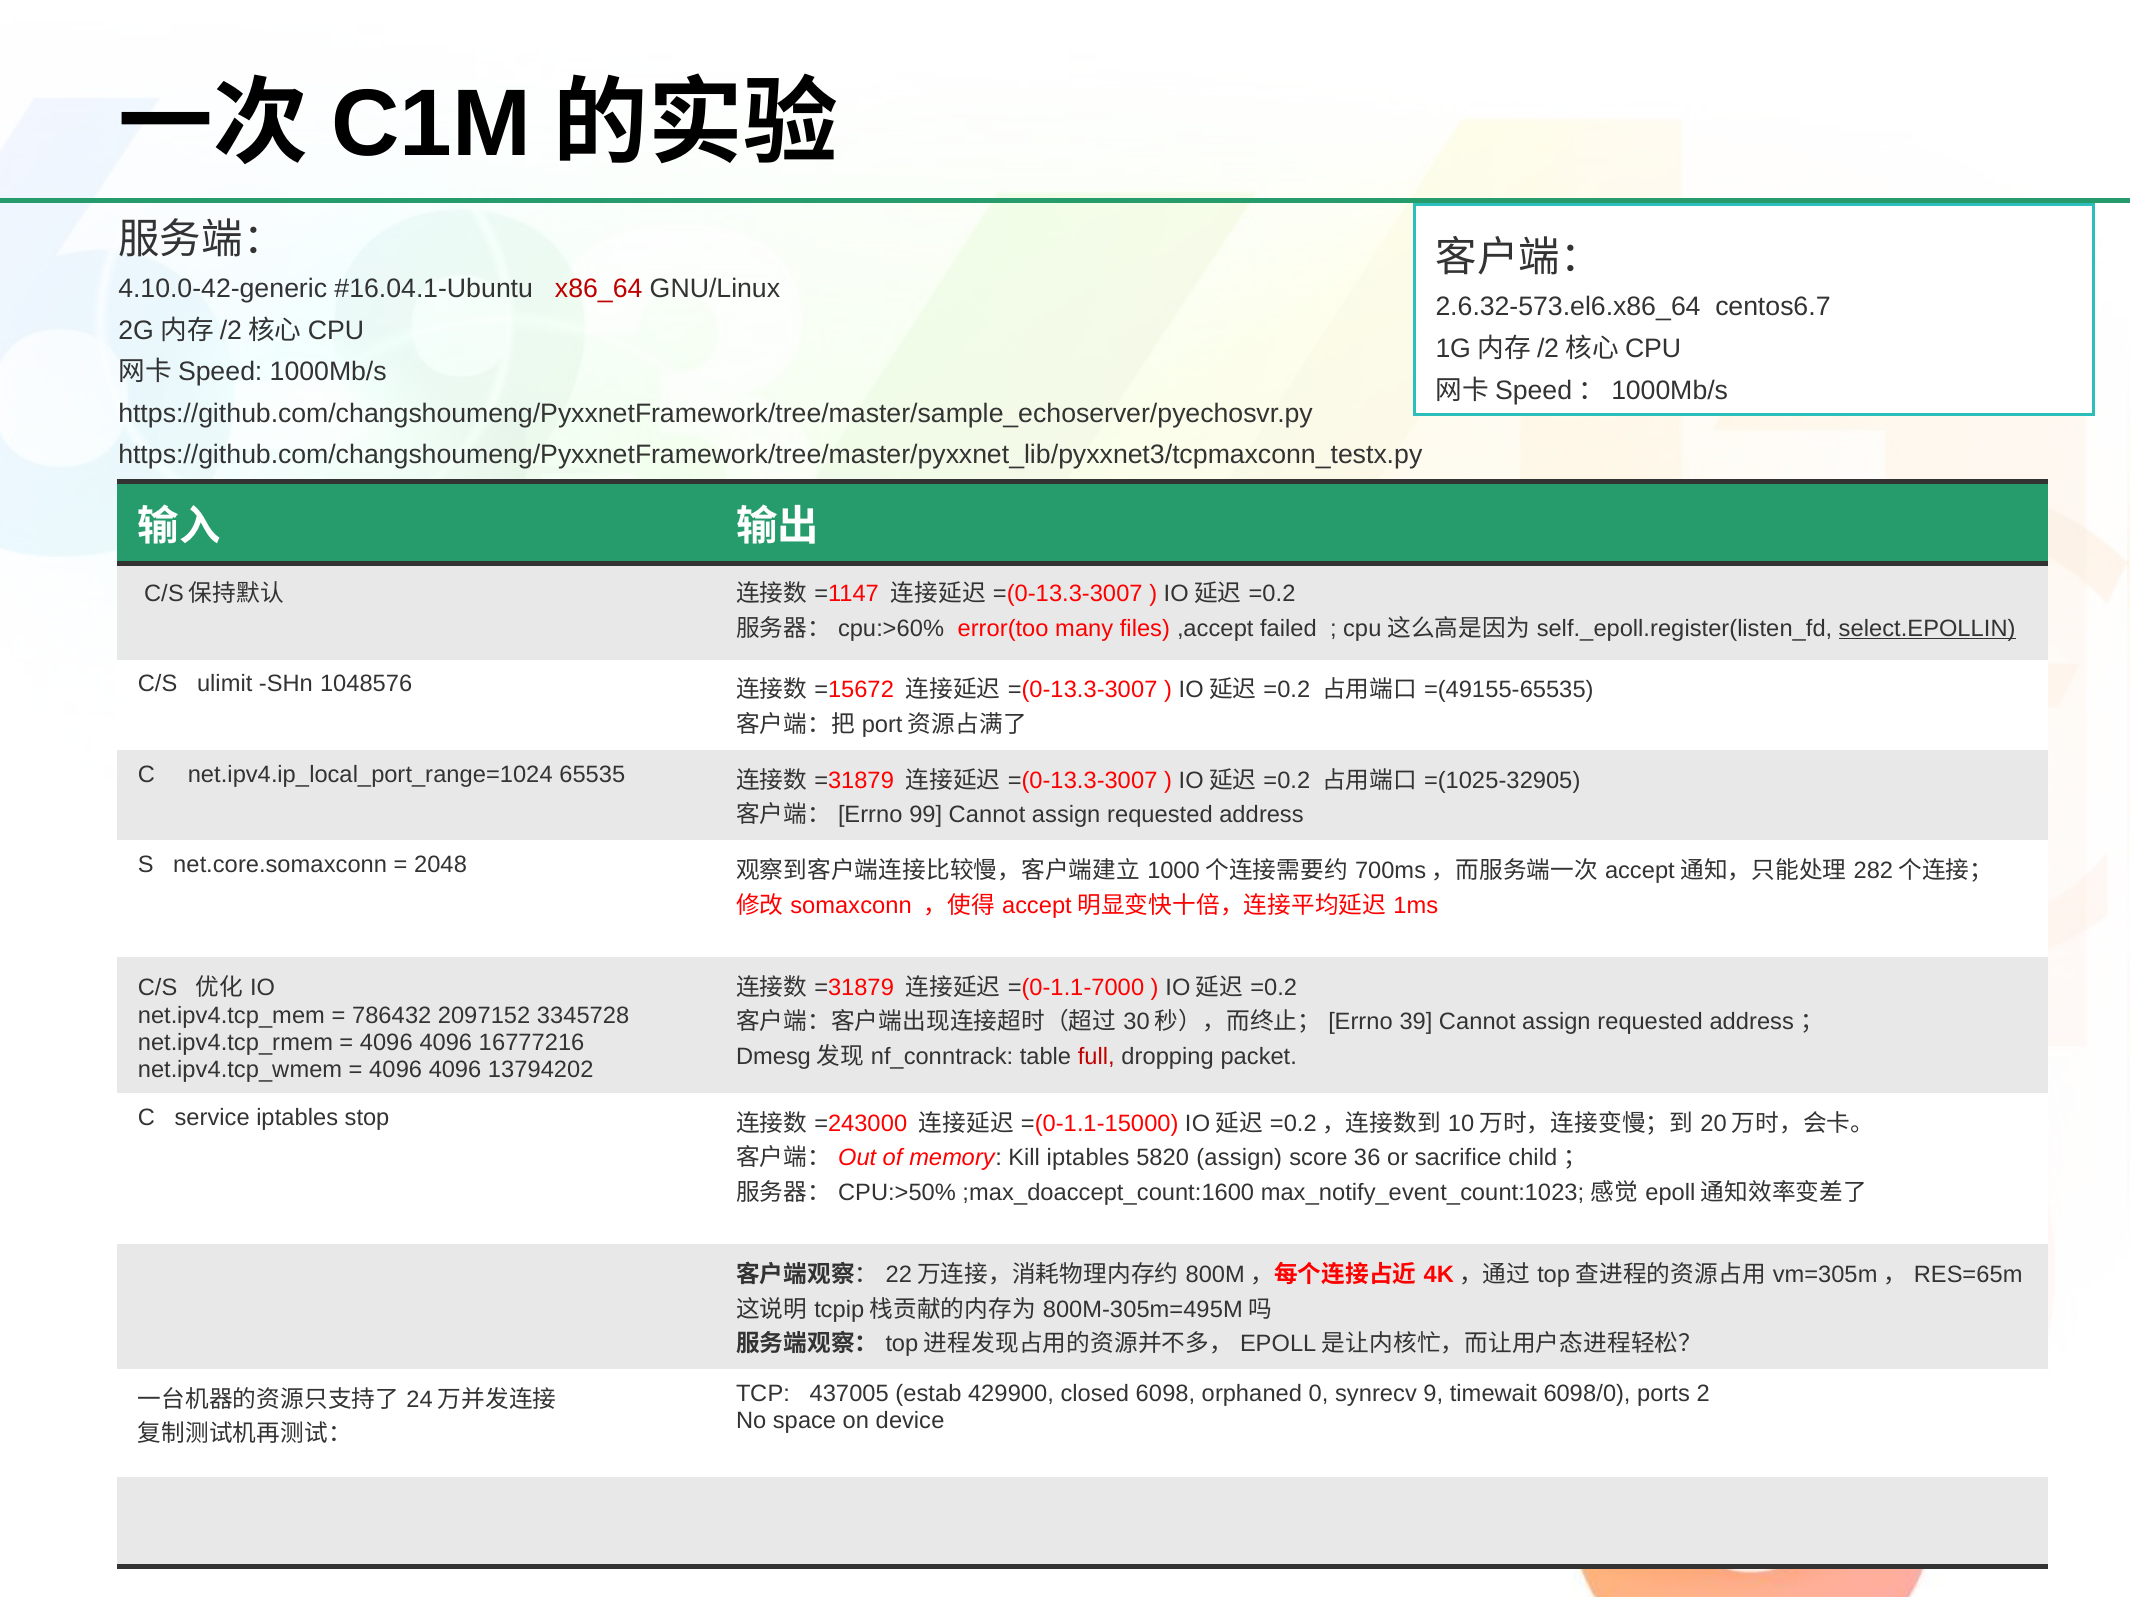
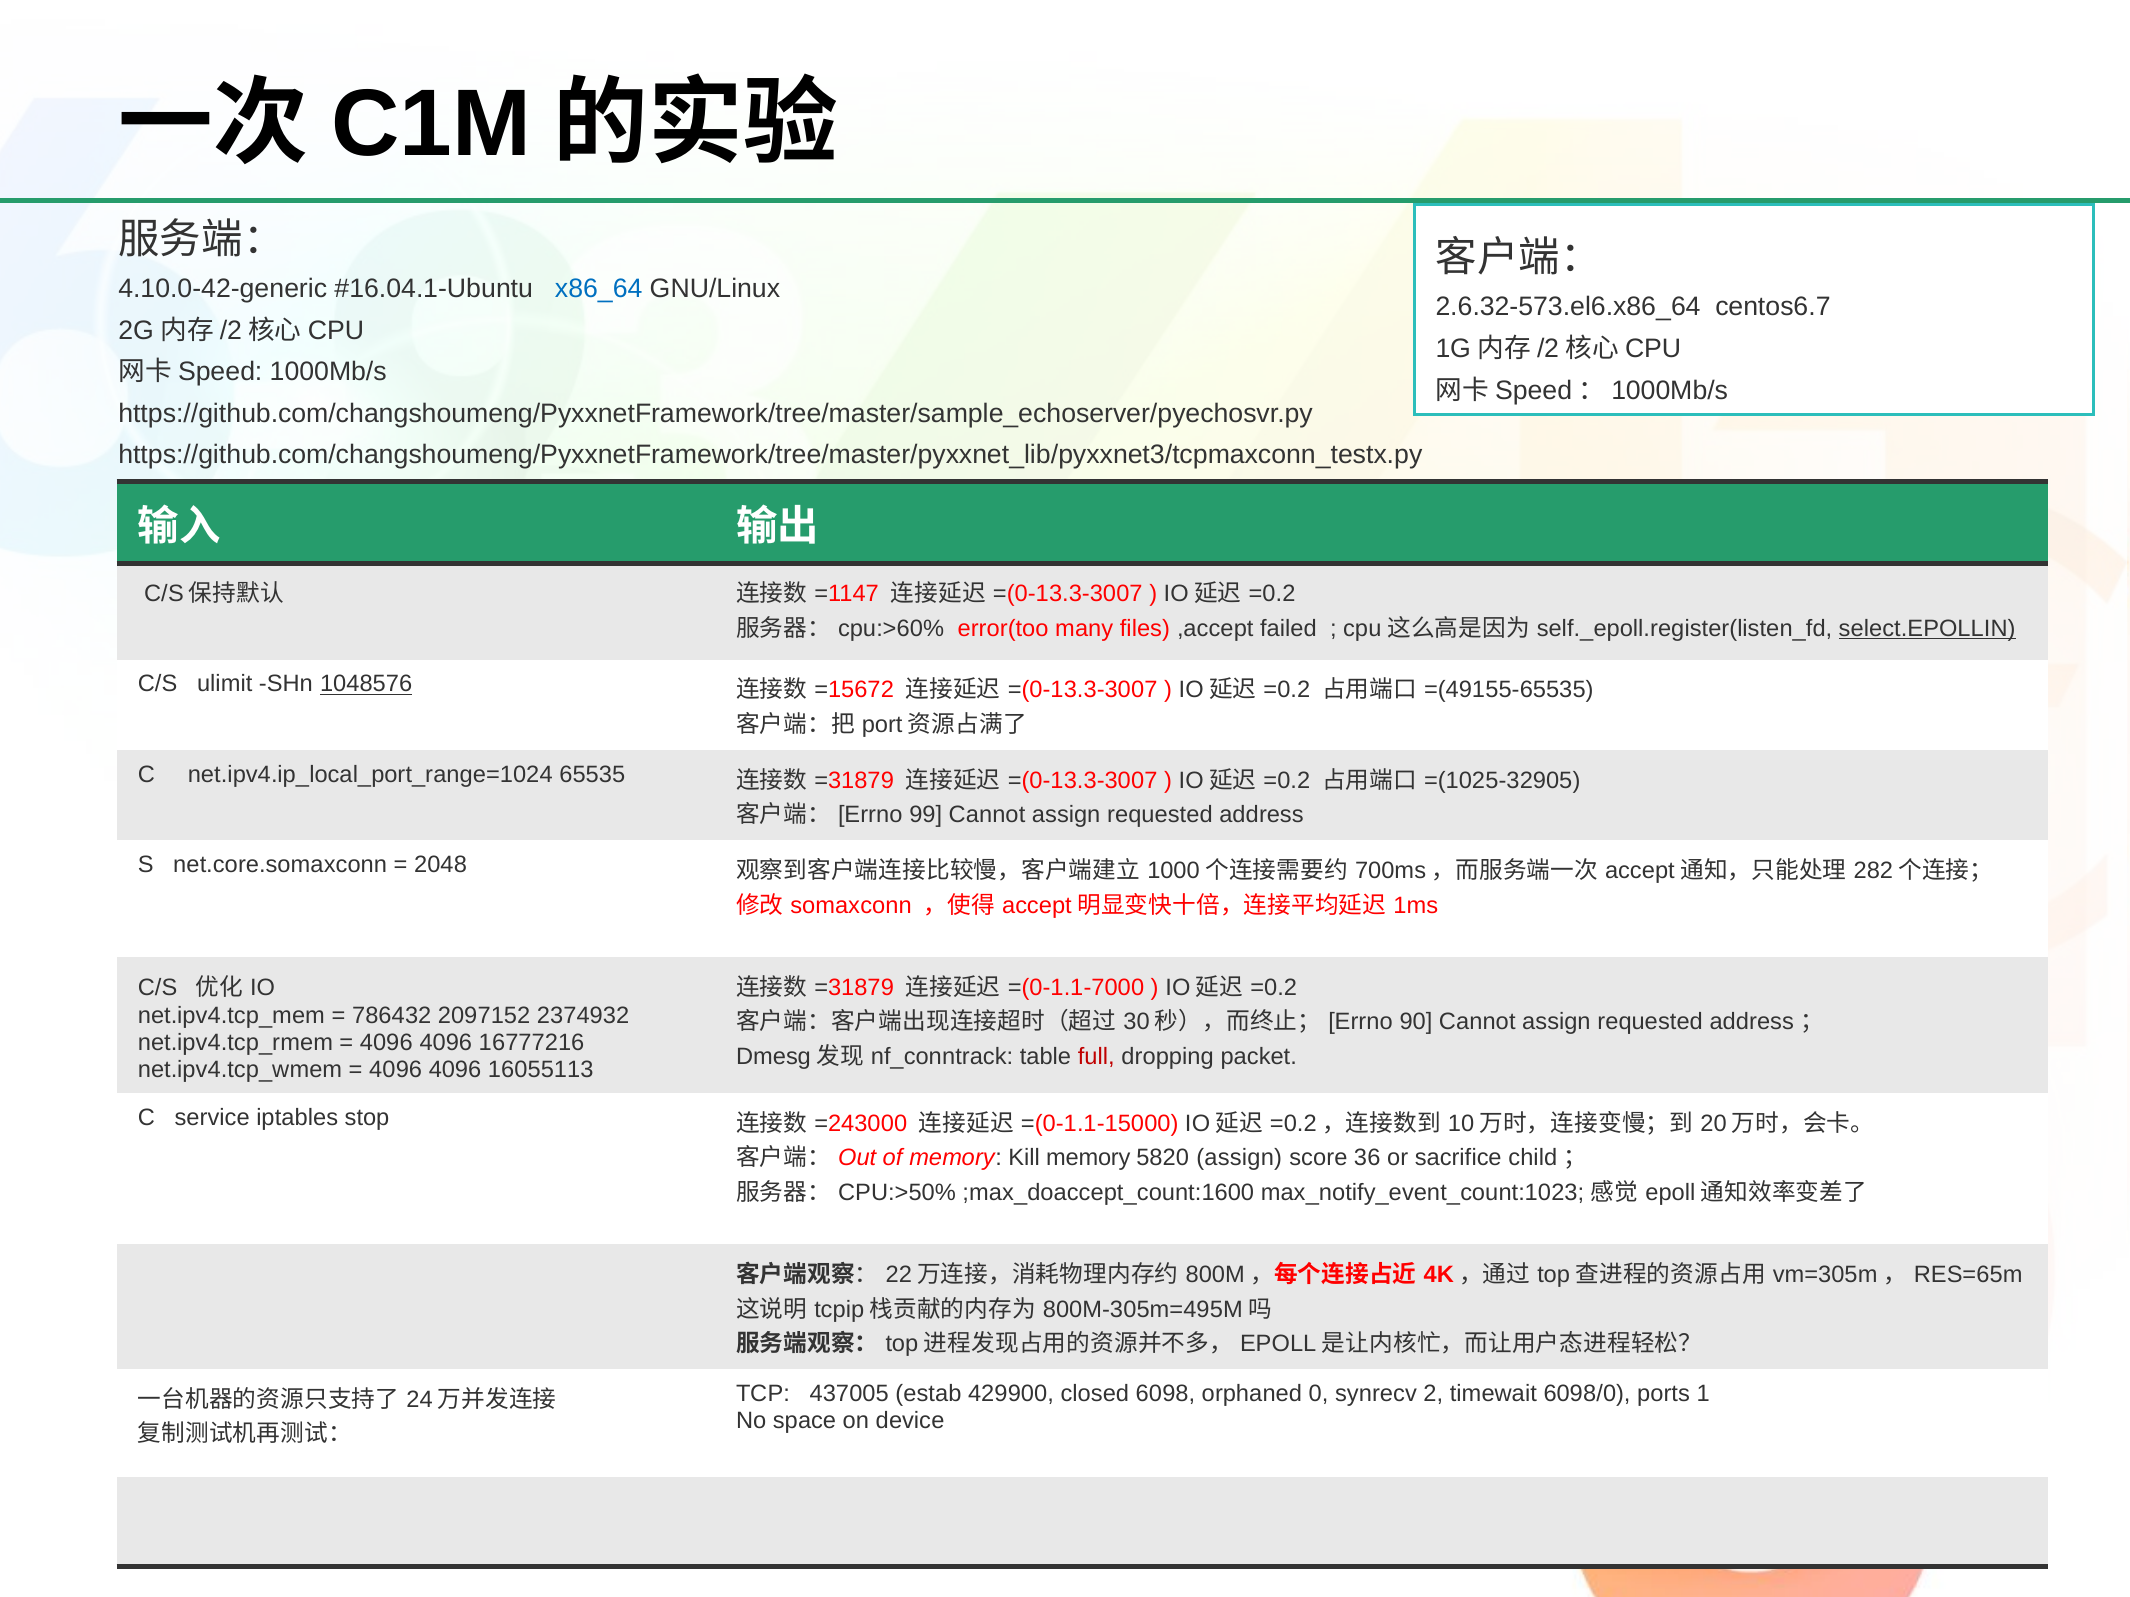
x86_64 colour: red -> blue (599, 289)
1048576 underline: none -> present (366, 684)
3345728: 3345728 -> 2374932 (583, 1016)
39: 39 -> 90 (1416, 1022)
13794202: 13794202 -> 16055113 (541, 1070)
Kill iptables: iptables -> memory (1088, 1158)
9: 9 -> 2 (1433, 1394)
2: 2 -> 1 (1703, 1394)
